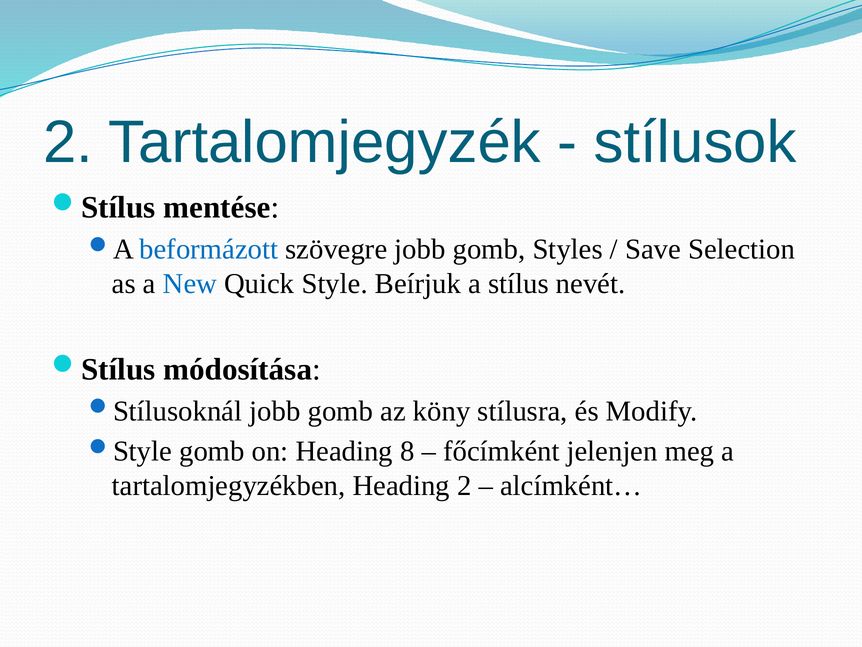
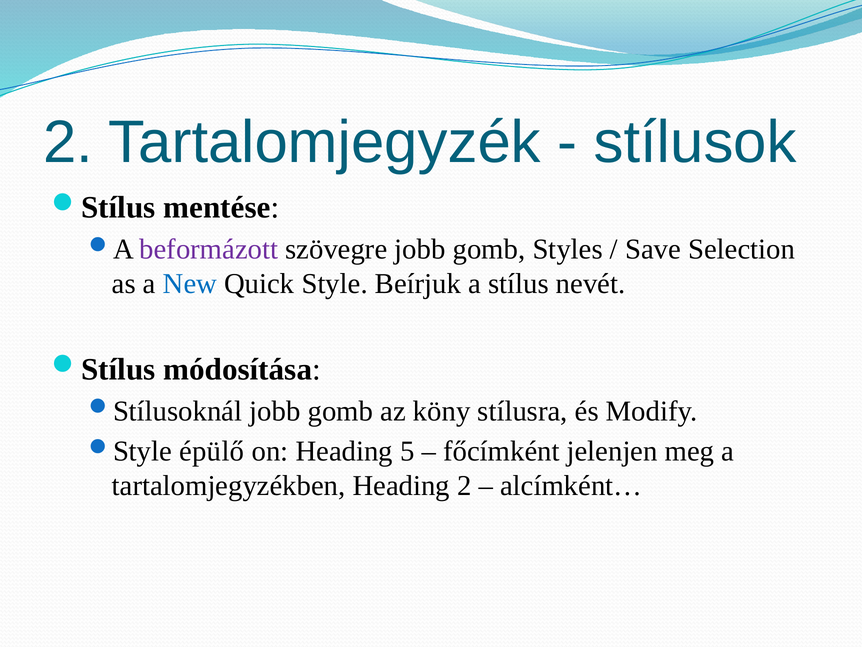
beformázott colour: blue -> purple (209, 249)
gomb: gomb -> épülő (212, 451)
8: 8 -> 5 (407, 451)
